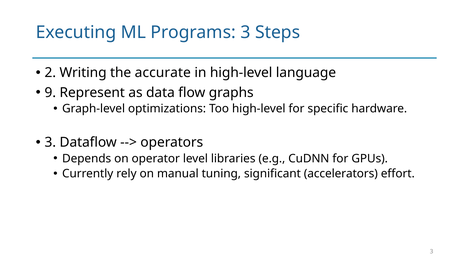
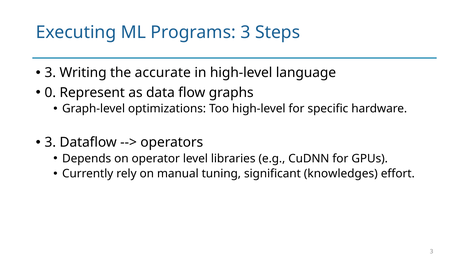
2: 2 -> 3 (50, 73)
9: 9 -> 0 (50, 92)
accelerators: accelerators -> knowledges (341, 174)
